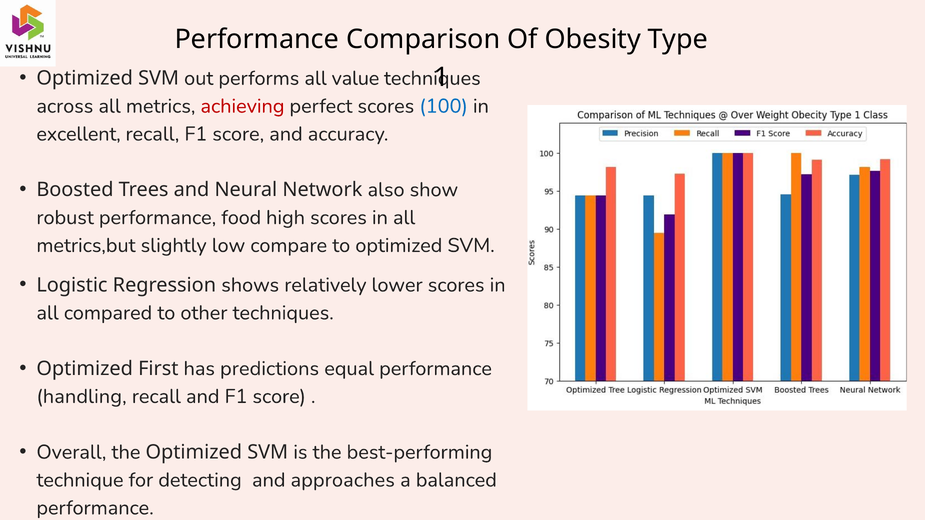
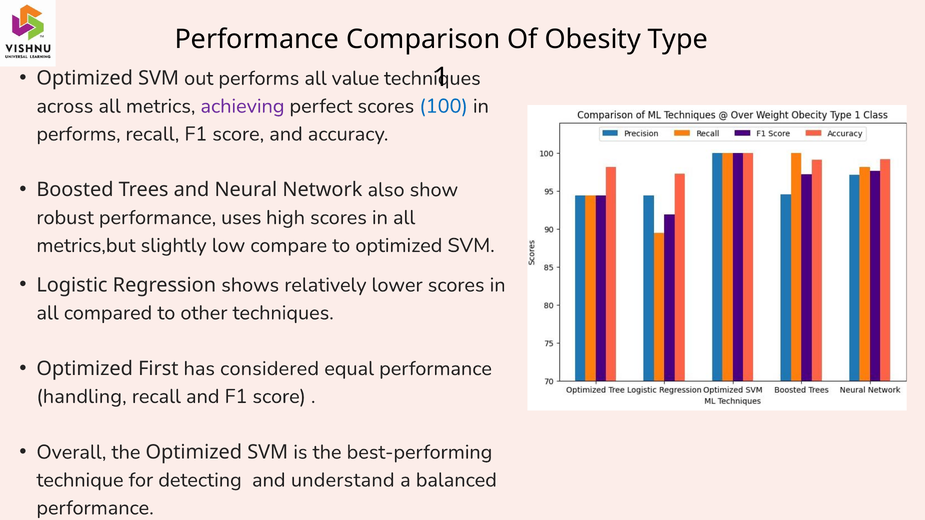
achieving colour: red -> purple (242, 106)
excellent: excellent -> performs (79, 134)
food: food -> uses (241, 218)
predictions: predictions -> considered (270, 369)
approaches: approaches -> understand (343, 480)
